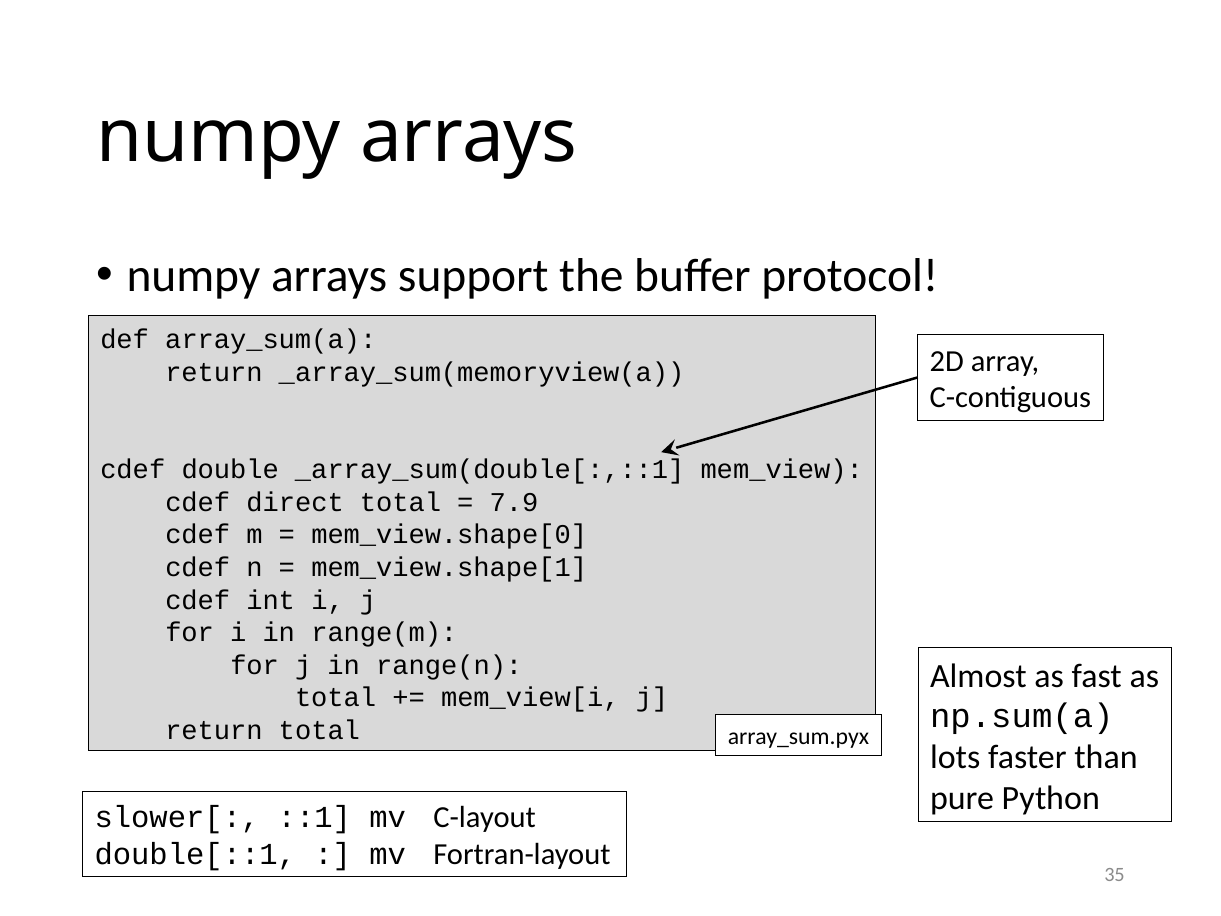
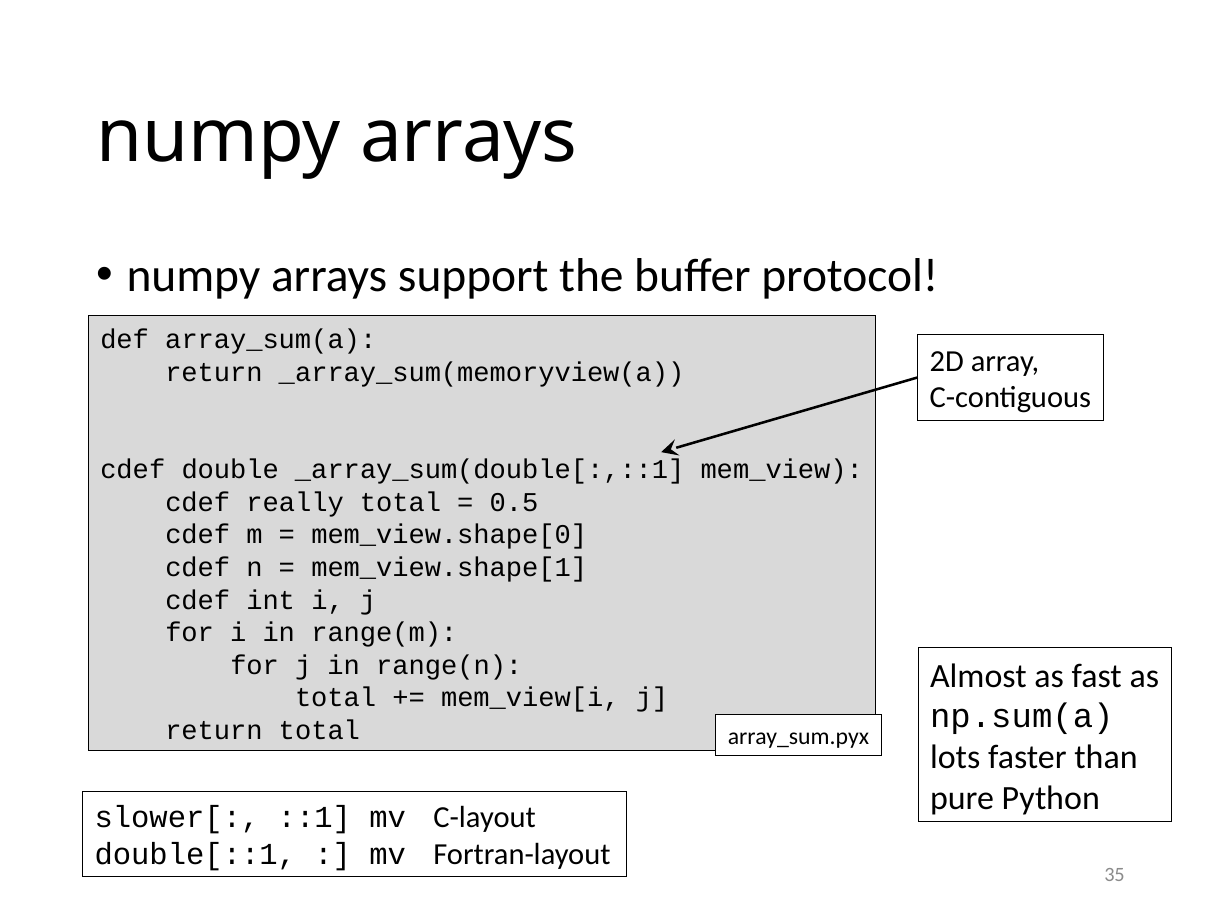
direct: direct -> really (295, 502)
7.9: 7.9 -> 0.5 (514, 502)
